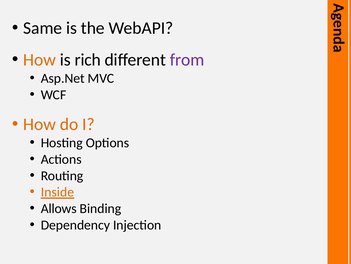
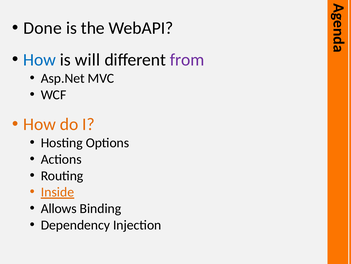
Same: Same -> Done (43, 28)
How colour: orange -> blue (40, 60)
rich: rich -> will (88, 60)
